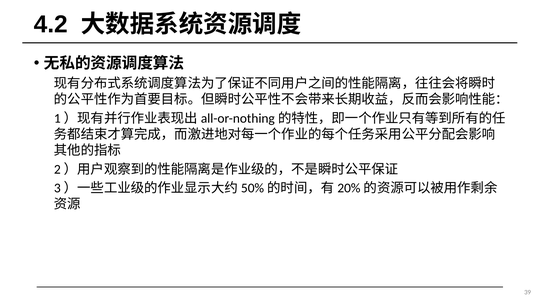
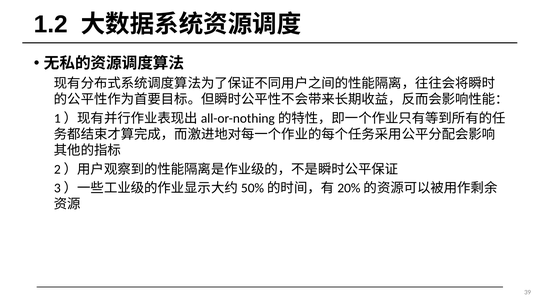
4.2: 4.2 -> 1.2 (51, 24)
